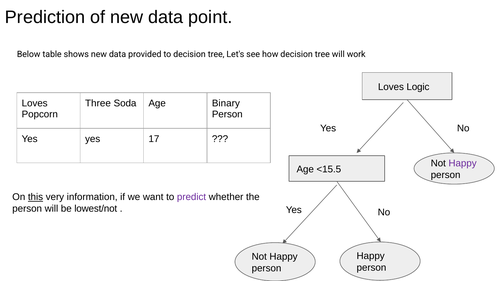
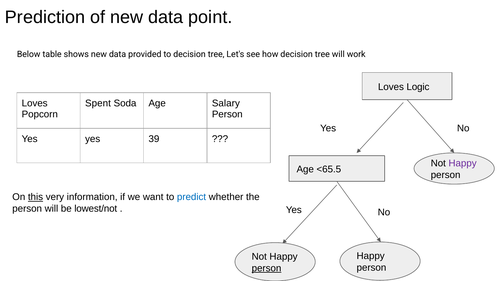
Three: Three -> Spent (98, 103)
Binary: Binary -> Salary (226, 103)
17: 17 -> 39 (154, 139)
<15.5: <15.5 -> <65.5 (329, 169)
predict colour: purple -> blue (192, 197)
person underline: none -> present (267, 268)
